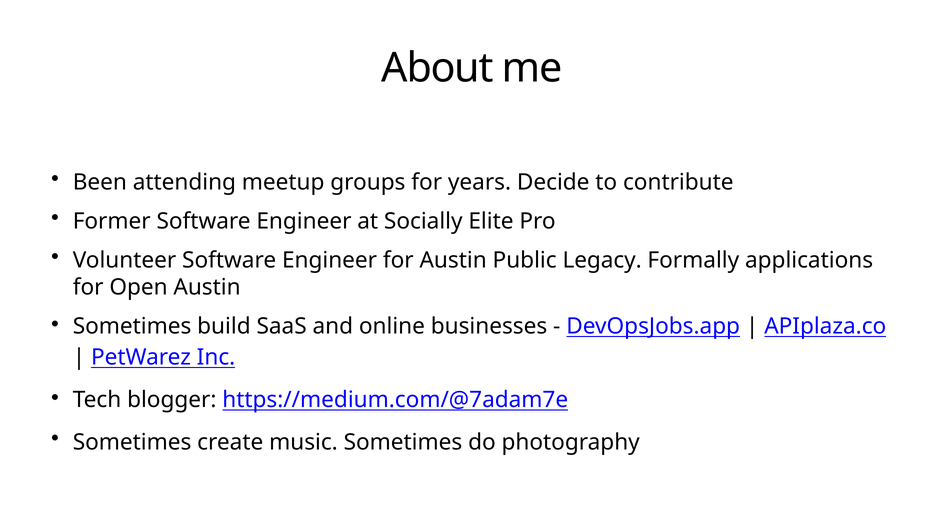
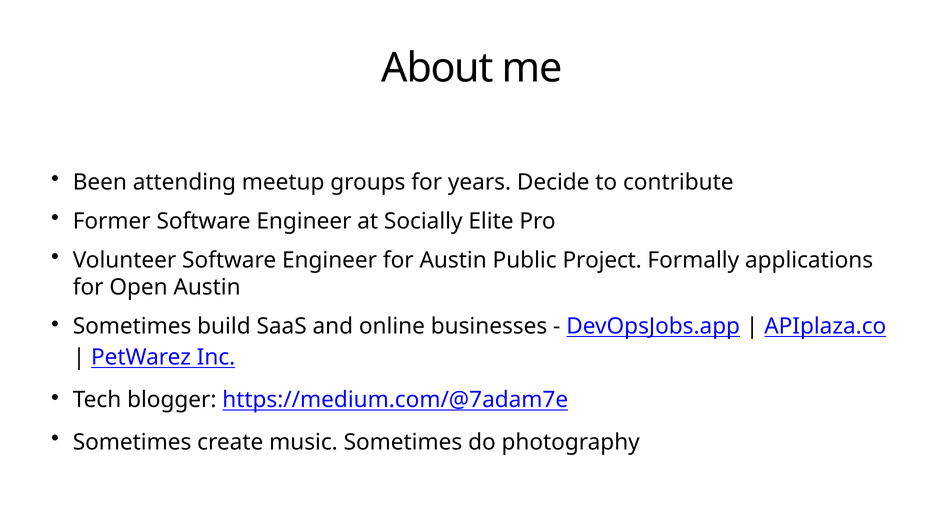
Legacy: Legacy -> Project (602, 260)
